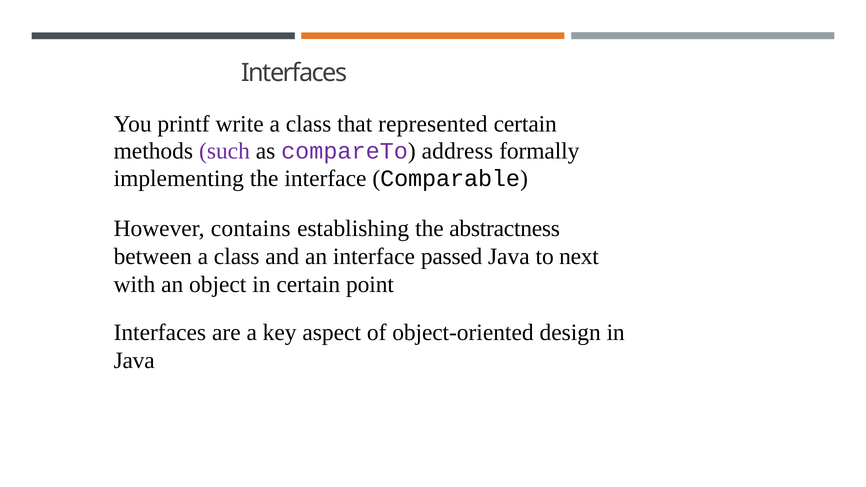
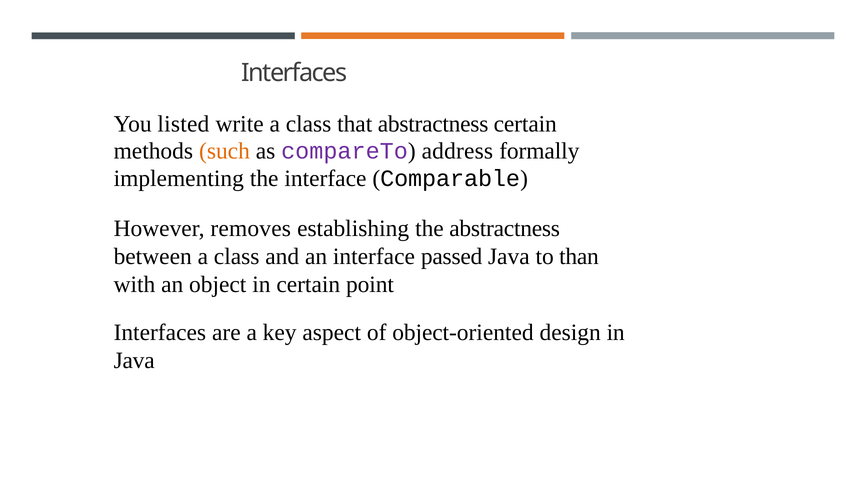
printf: printf -> listed (183, 124)
that represented: represented -> abstractness (433, 124)
such colour: purple -> orange (224, 151)
contains: contains -> removes (251, 229)
next: next -> than (579, 257)
